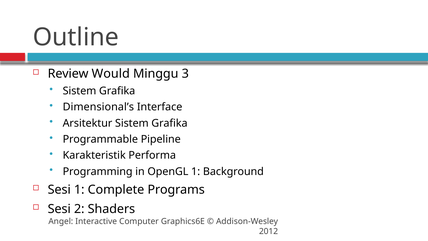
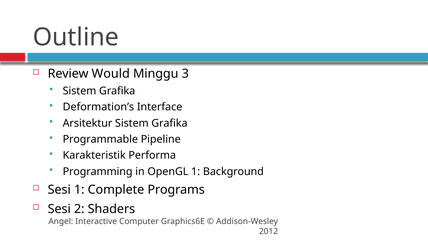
Dimensional’s: Dimensional’s -> Deformation’s (98, 107)
